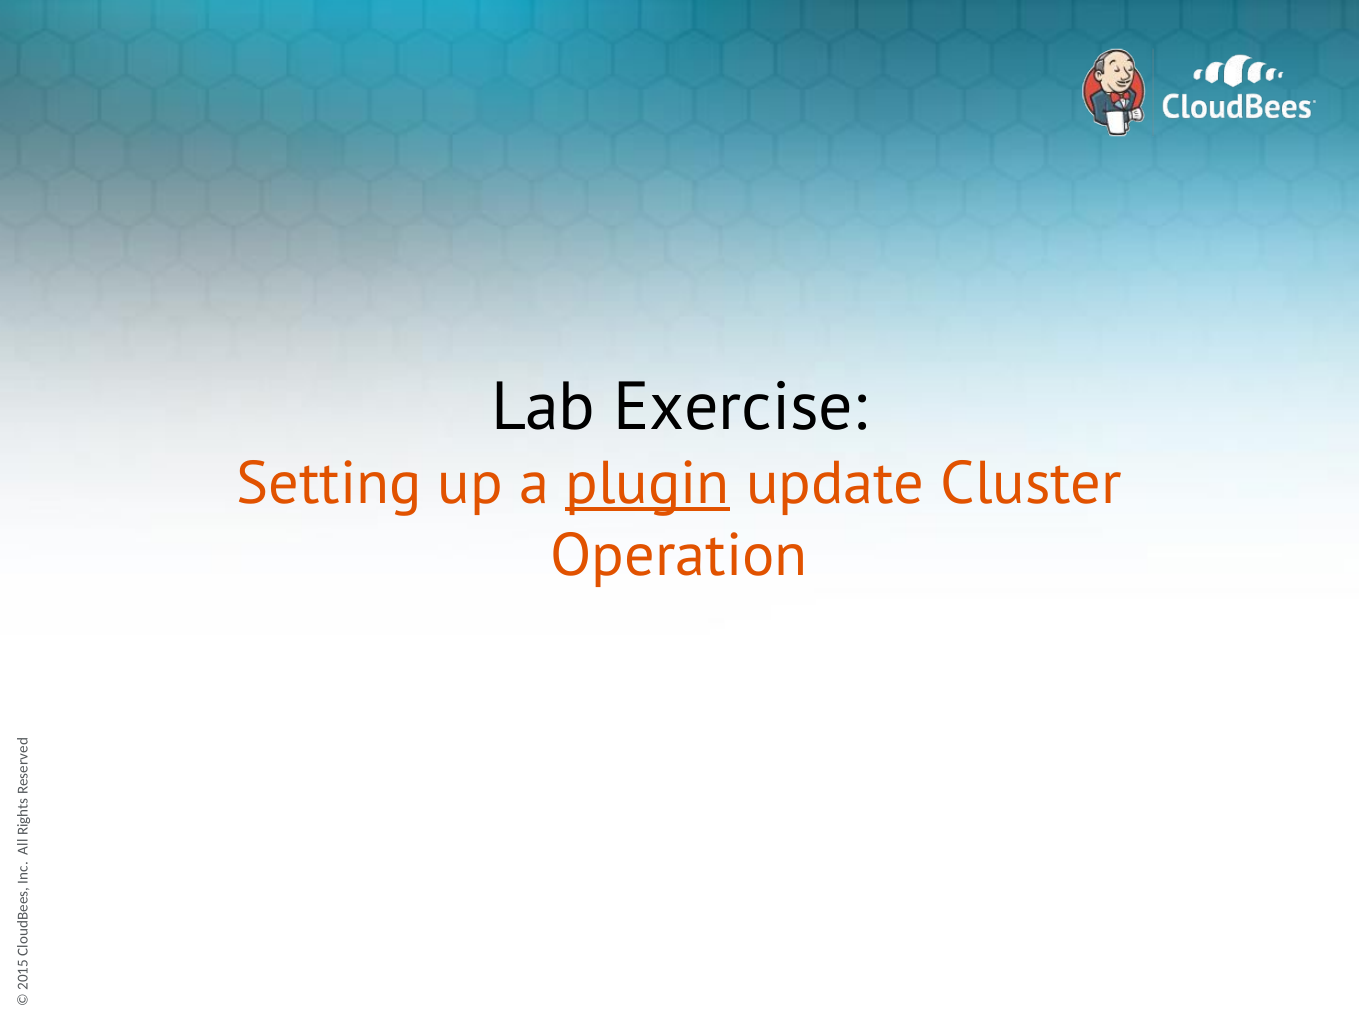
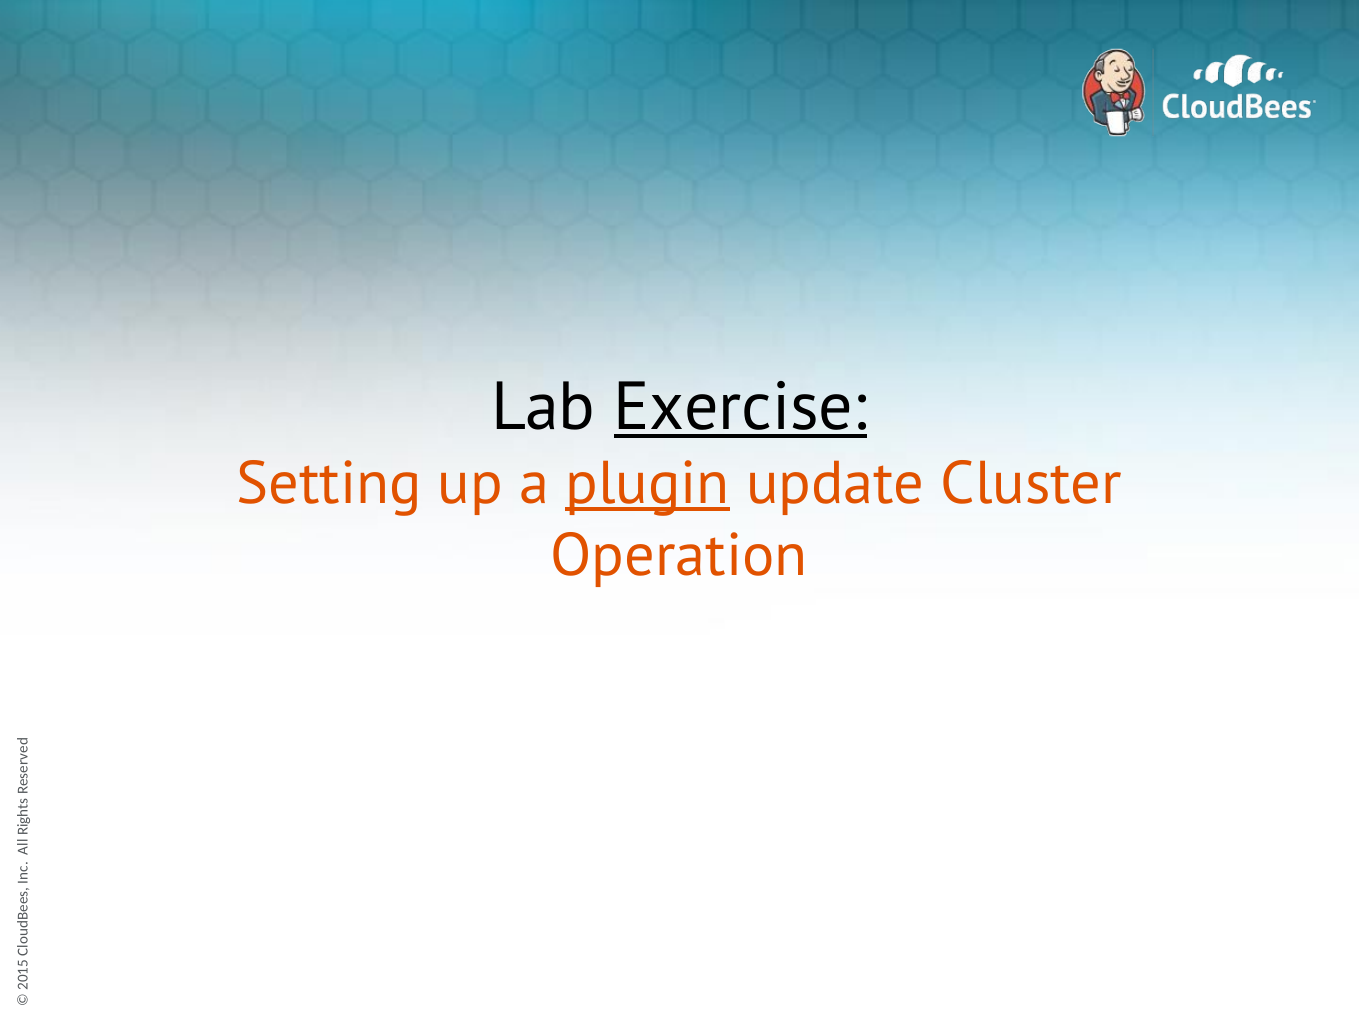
Exercise underline: none -> present (741, 406)
